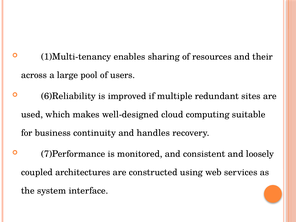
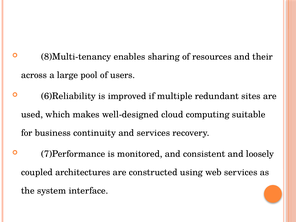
1)Multi-tenancy: 1)Multi-tenancy -> 8)Multi-tenancy (76, 57)
and handles: handles -> services (153, 133)
